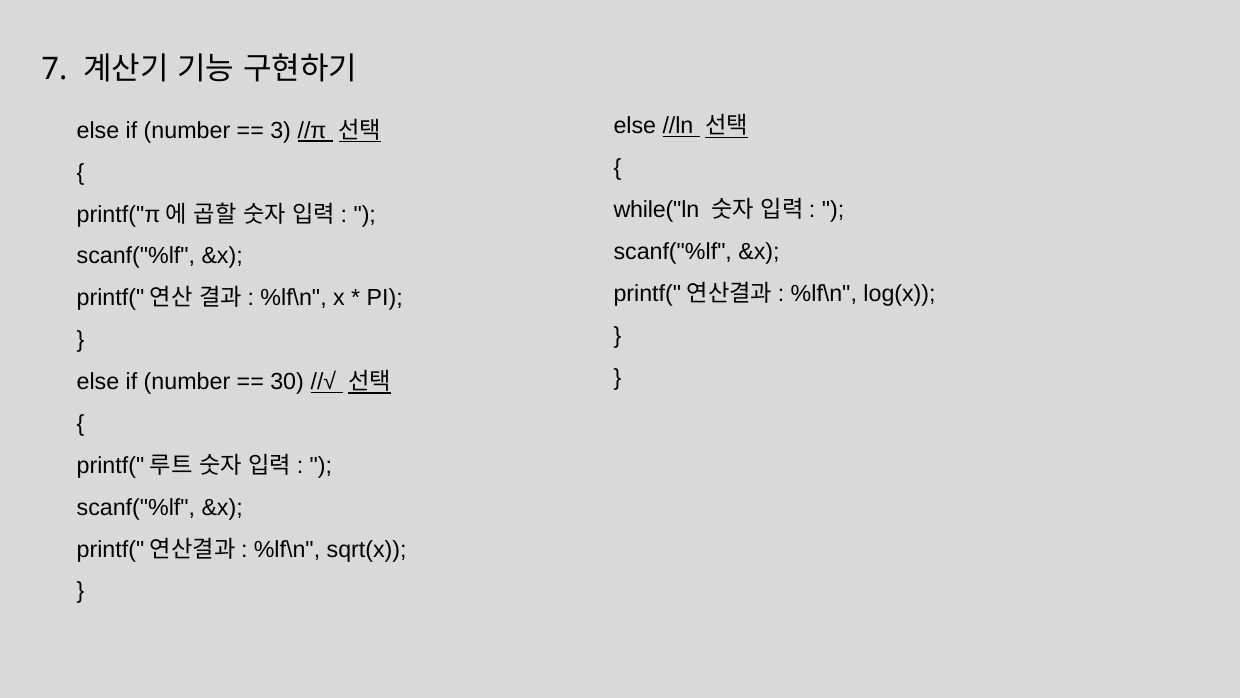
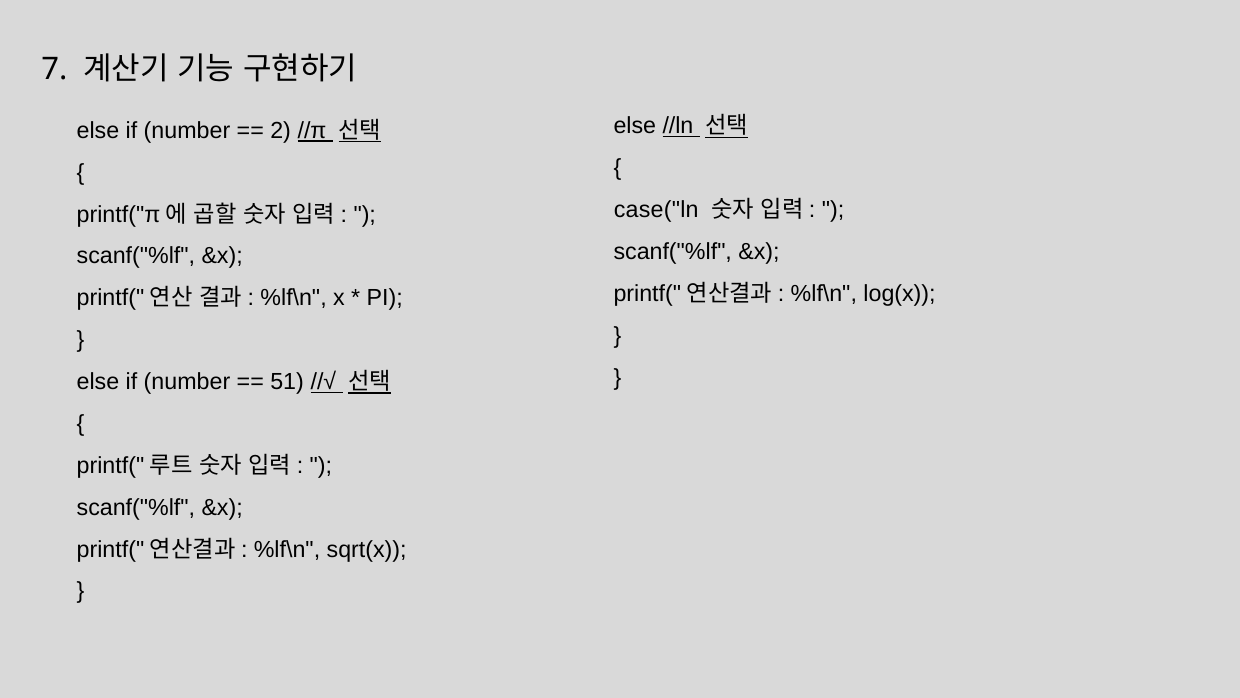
3: 3 -> 2 (281, 131)
while("ln: while("ln -> case("ln (656, 210)
30: 30 -> 51 (287, 382)
